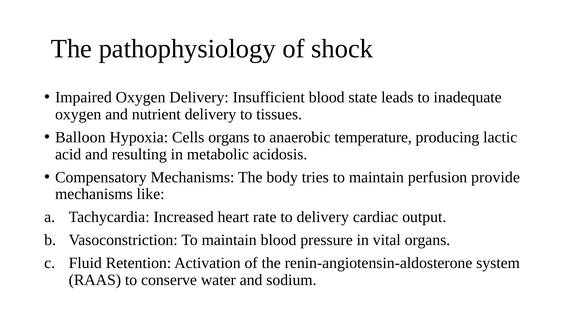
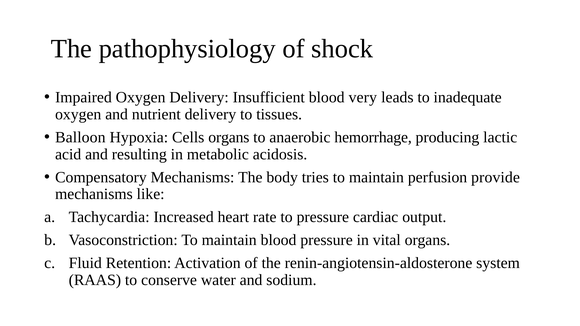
state: state -> very (363, 97)
temperature: temperature -> hemorrhage (373, 137)
to delivery: delivery -> pressure (323, 217)
